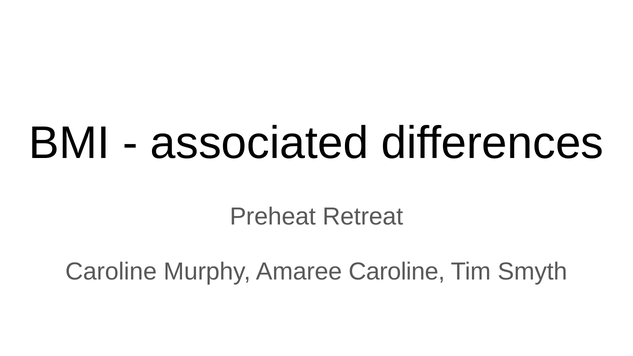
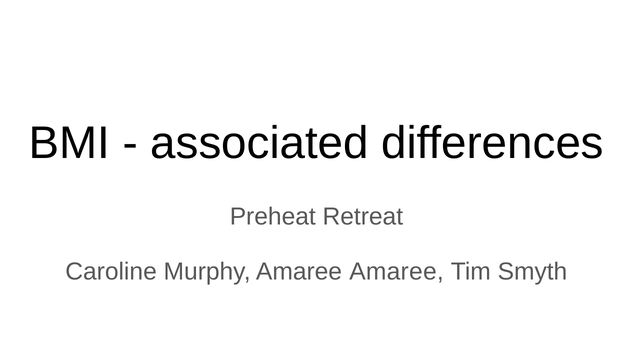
Amaree Caroline: Caroline -> Amaree (397, 272)
